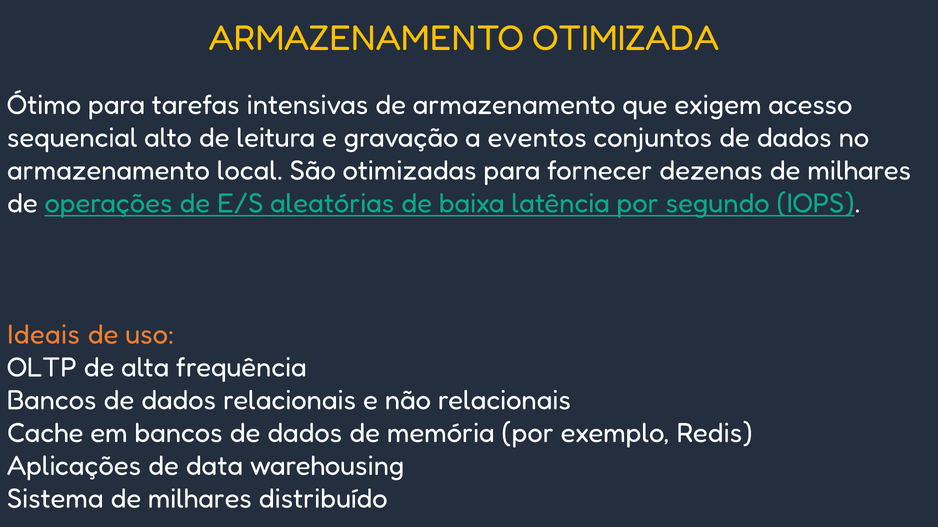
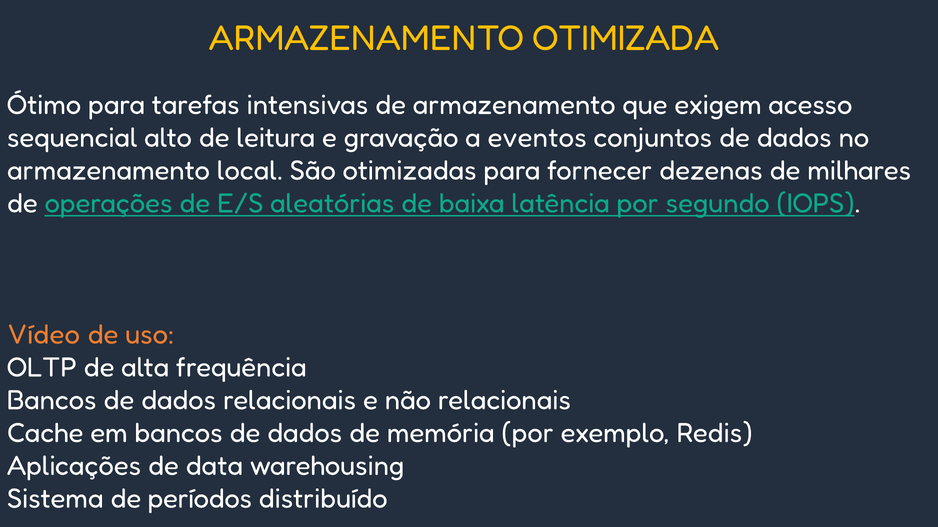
Ideais: Ideais -> Vídeo (44, 335)
Sistema de milhares: milhares -> períodos (200, 499)
